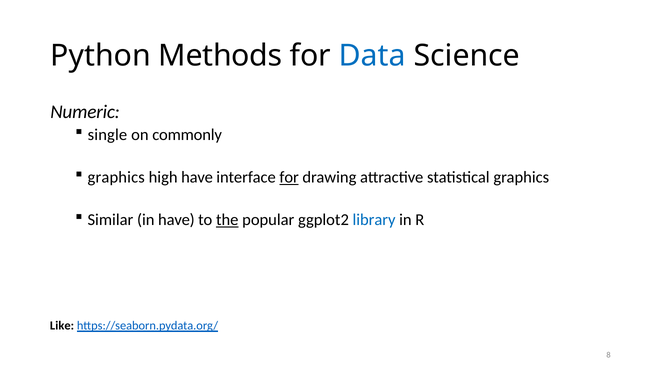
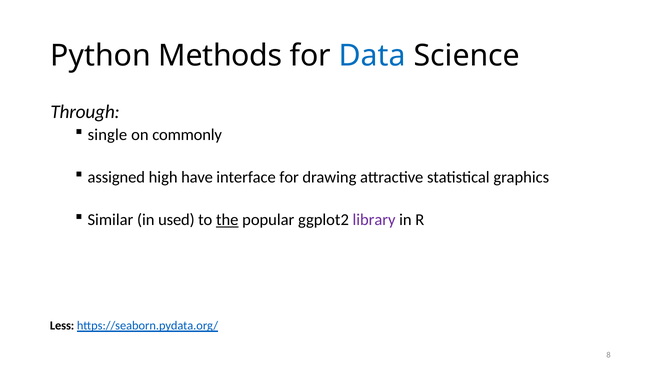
Numeric: Numeric -> Through (85, 112)
graphics: graphics -> assigned (116, 177)
for underline: present -> none (289, 177)
in have: have -> used (176, 220)
library colour: blue -> purple (374, 220)
Like: Like -> Less (62, 326)
